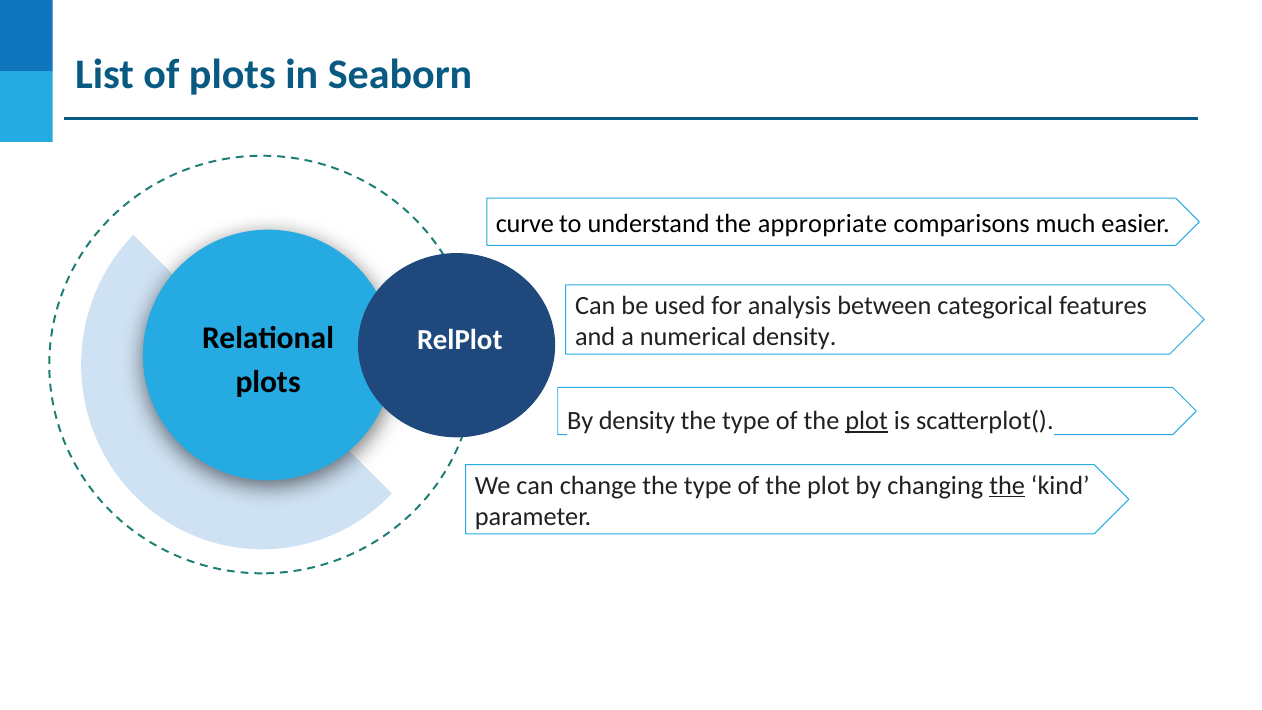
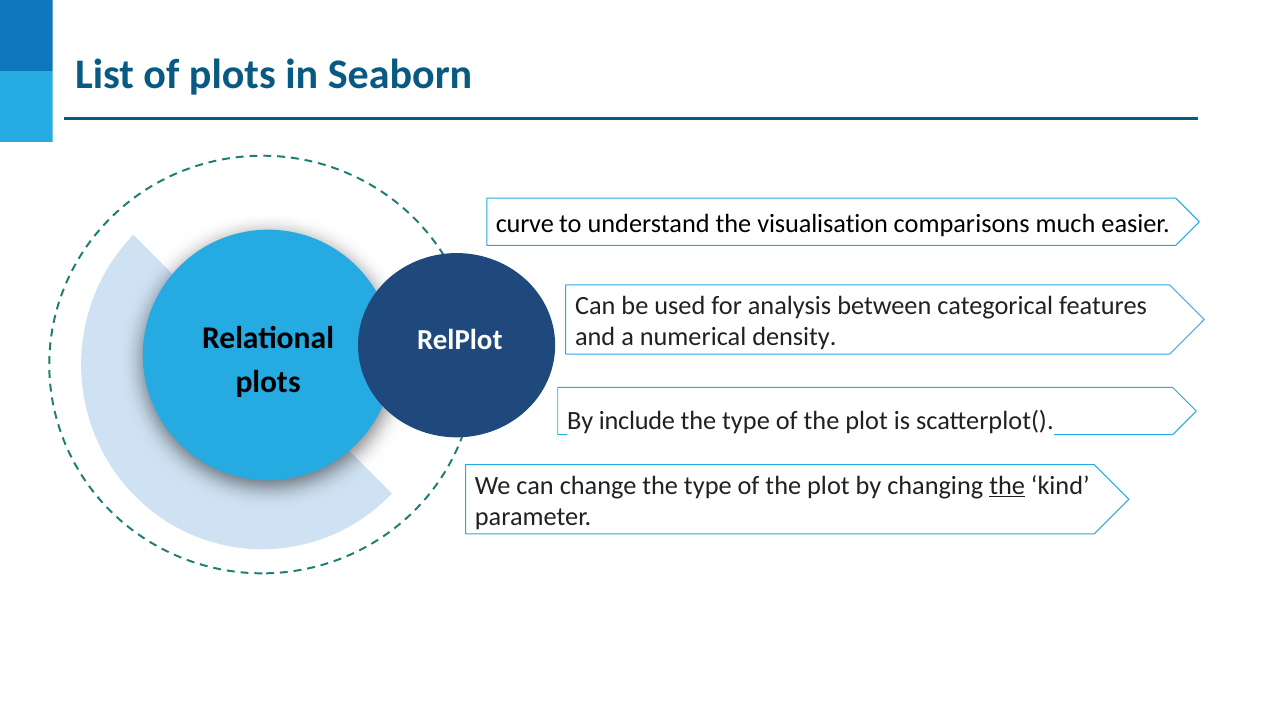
appropriate: appropriate -> visualisation (823, 224)
By density: density -> include (637, 421)
plot underline: present -> none (867, 421)
